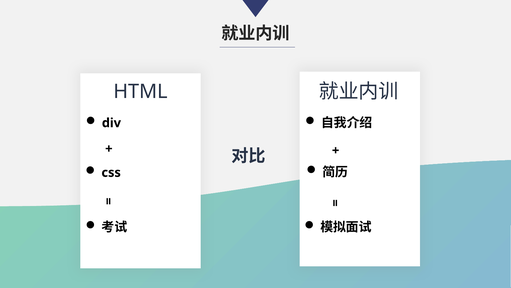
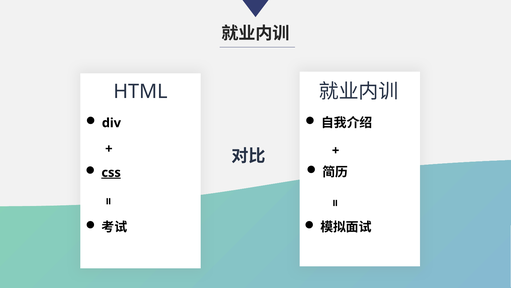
css underline: none -> present (111, 172)
